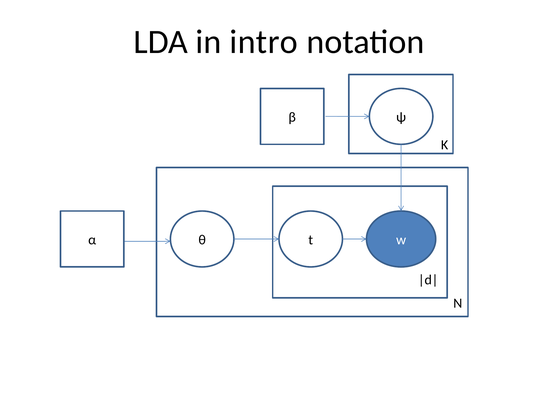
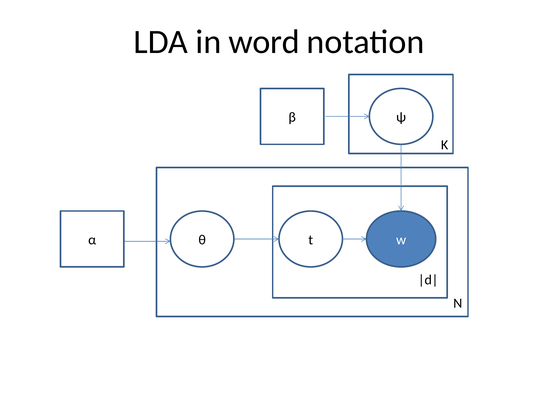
intro: intro -> word (264, 42)
